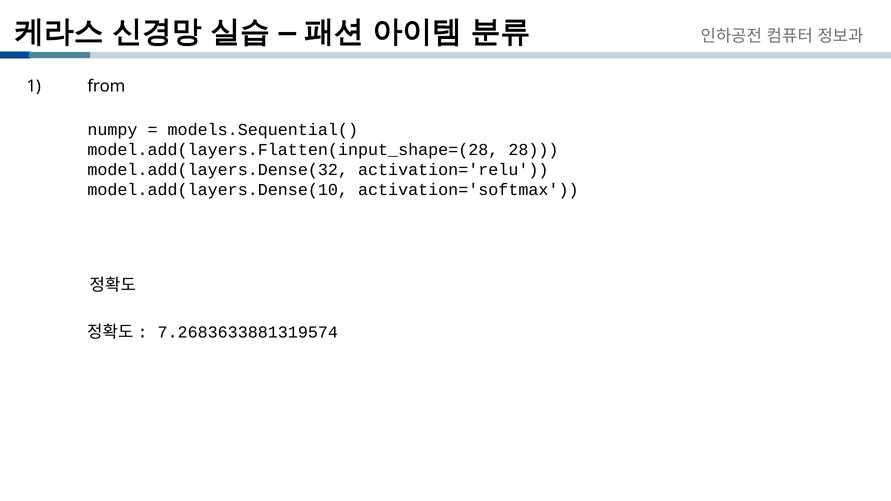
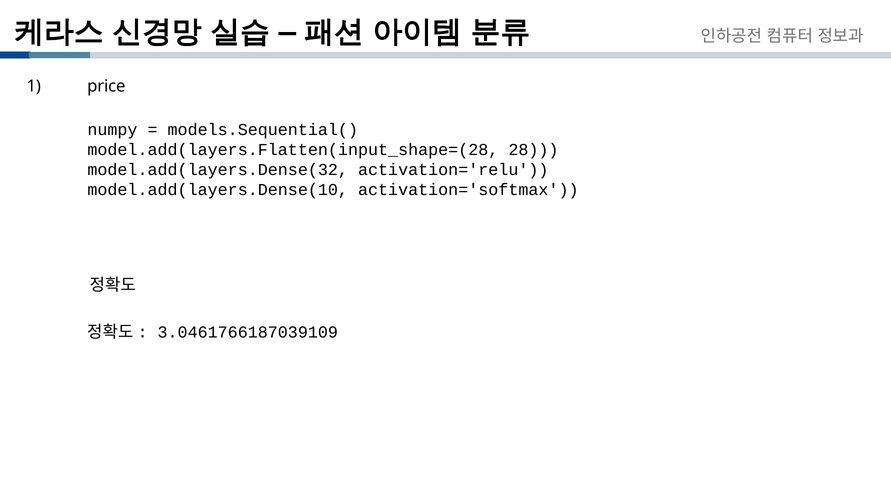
from: from -> price (106, 86)
7.2683633881319574: 7.2683633881319574 -> 3.0461766187039109 (248, 332)
